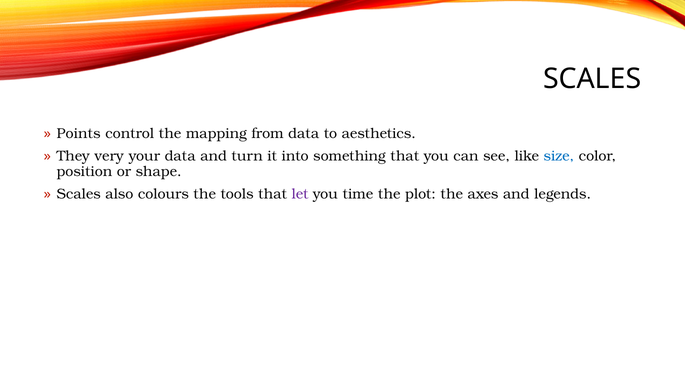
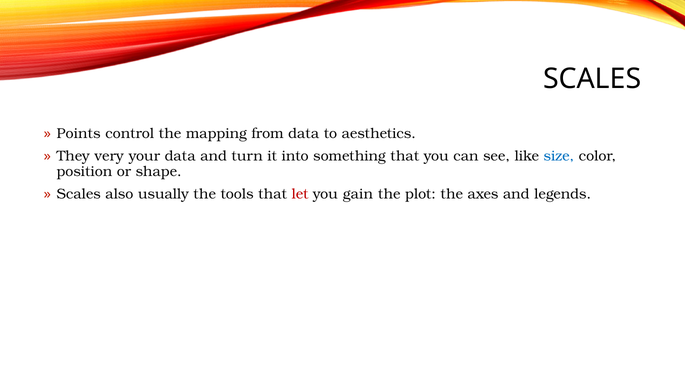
colours: colours -> usually (163, 194)
let colour: purple -> red (300, 194)
time: time -> gain (358, 194)
